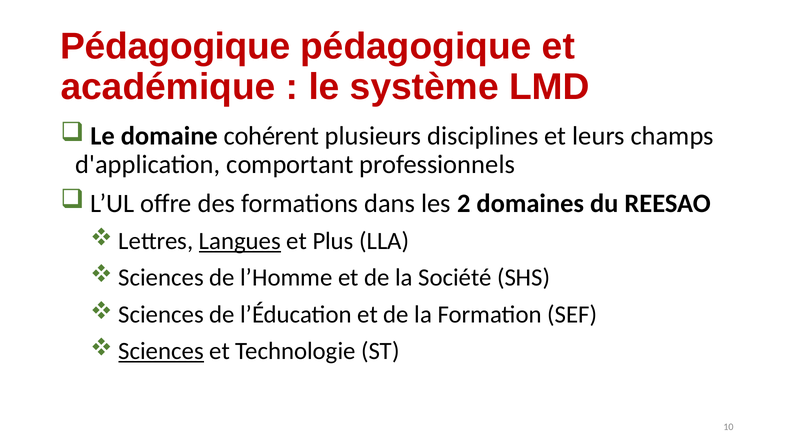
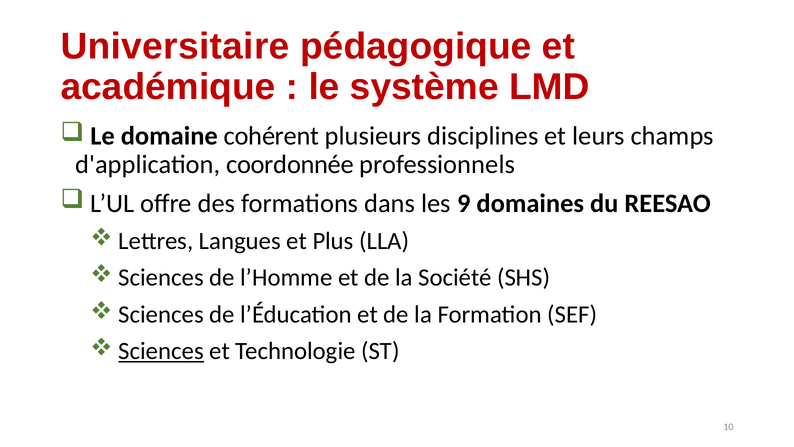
Pédagogique: Pédagogique -> Universitaire (175, 47)
comportant: comportant -> coordonnée (290, 165)
2: 2 -> 9 (464, 203)
Langues underline: present -> none (240, 241)
